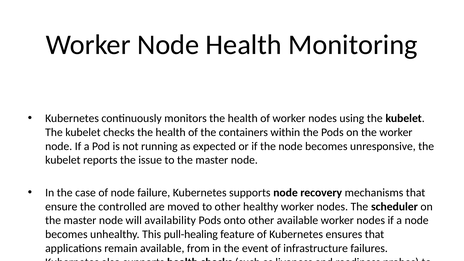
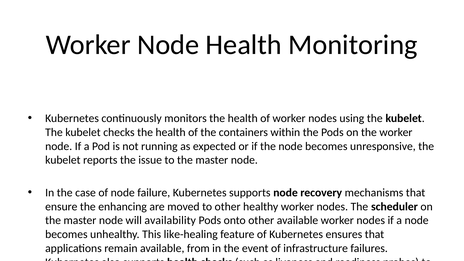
the controlled: controlled -> enhancing (123, 207)
pull-healing: pull-healing -> like-healing (191, 234)
